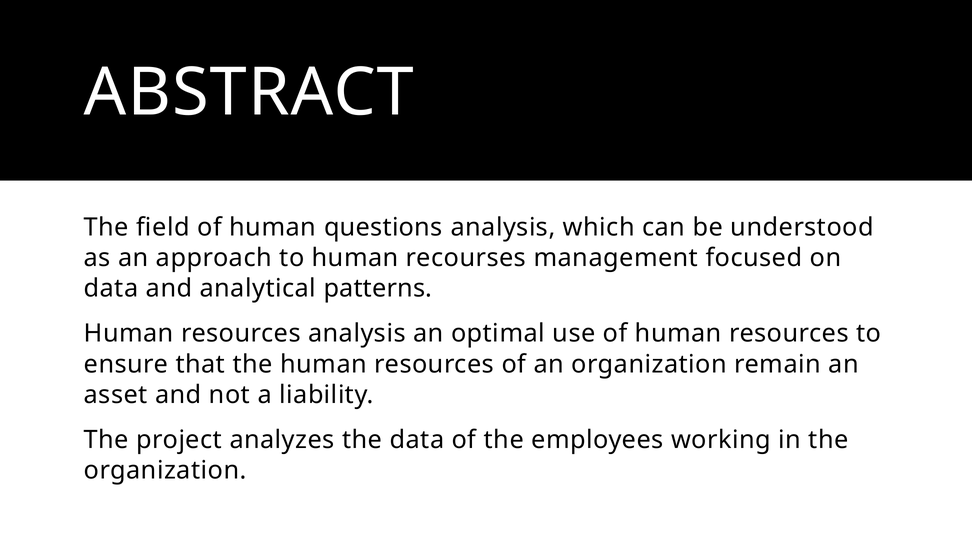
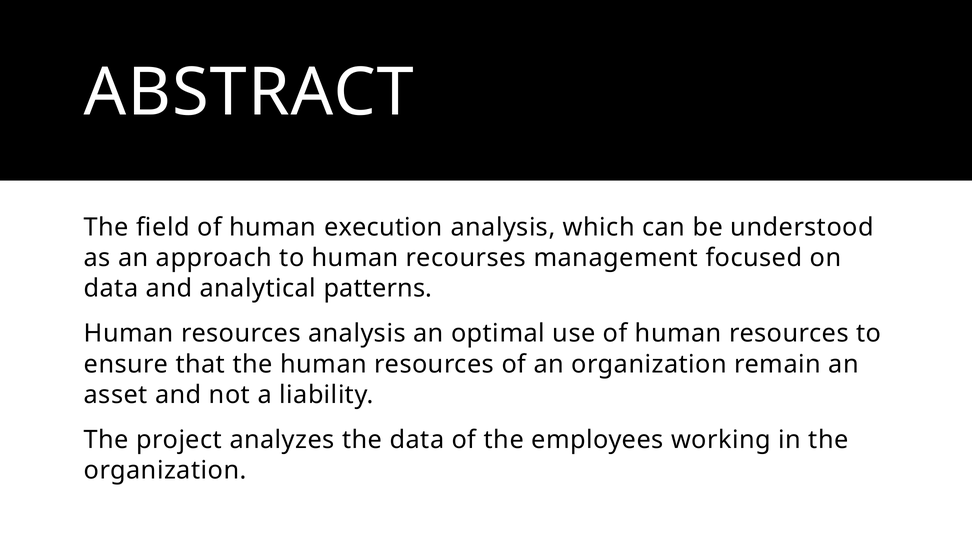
questions: questions -> execution (383, 227)
